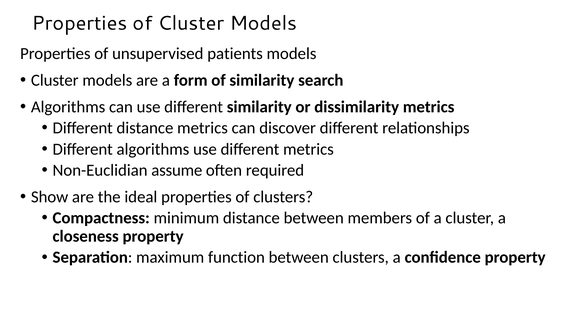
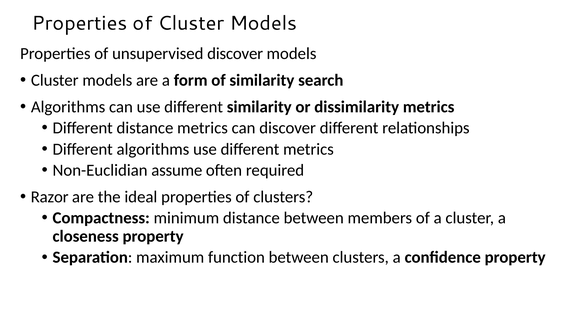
unsupervised patients: patients -> discover (235, 54)
Show: Show -> Razor (50, 197)
